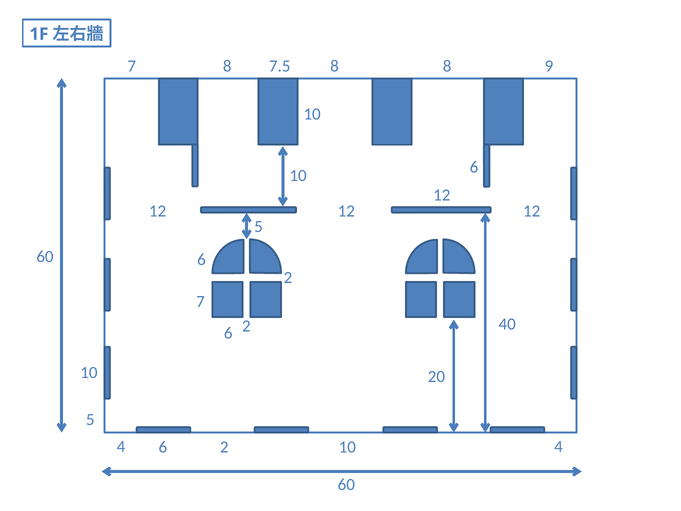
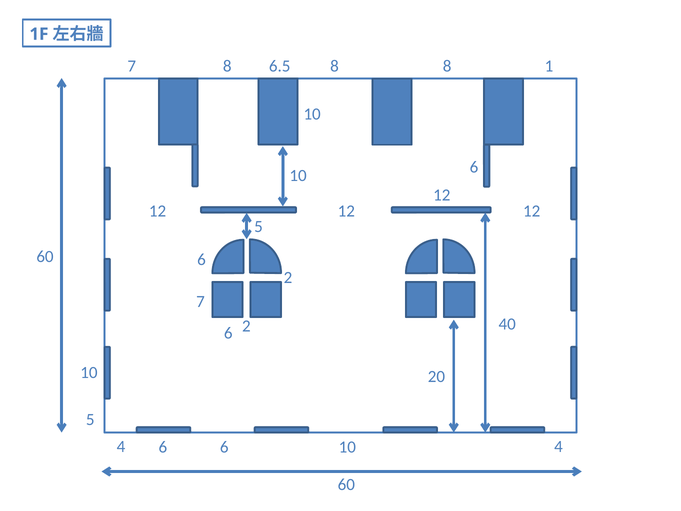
7.5: 7.5 -> 6.5 (280, 66)
9: 9 -> 1 (549, 66)
6 2: 2 -> 6 (224, 447)
